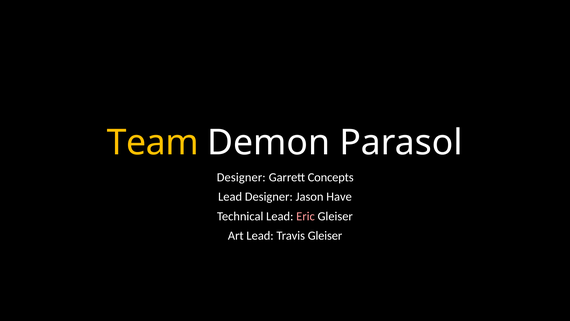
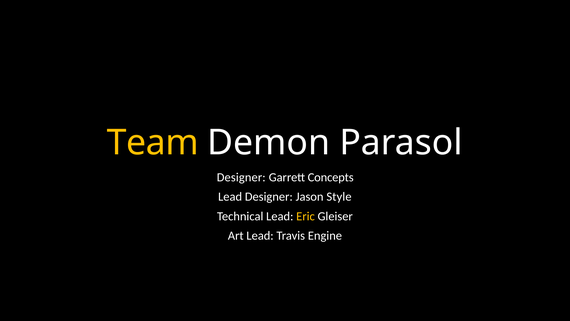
Have: Have -> Style (339, 197)
Eric colour: pink -> yellow (306, 216)
Travis Gleiser: Gleiser -> Engine (325, 235)
